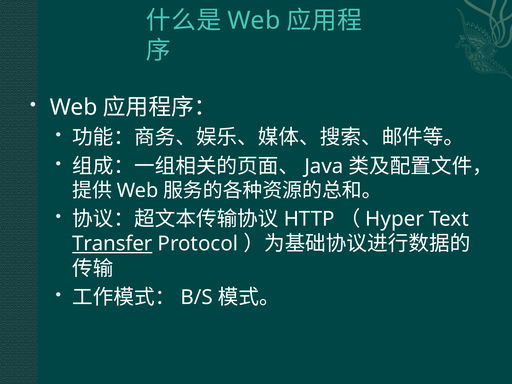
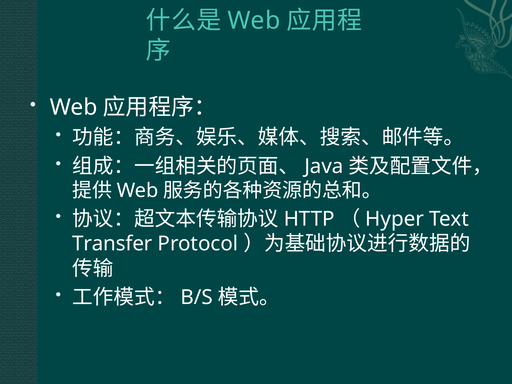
Transfer underline: present -> none (112, 244)
